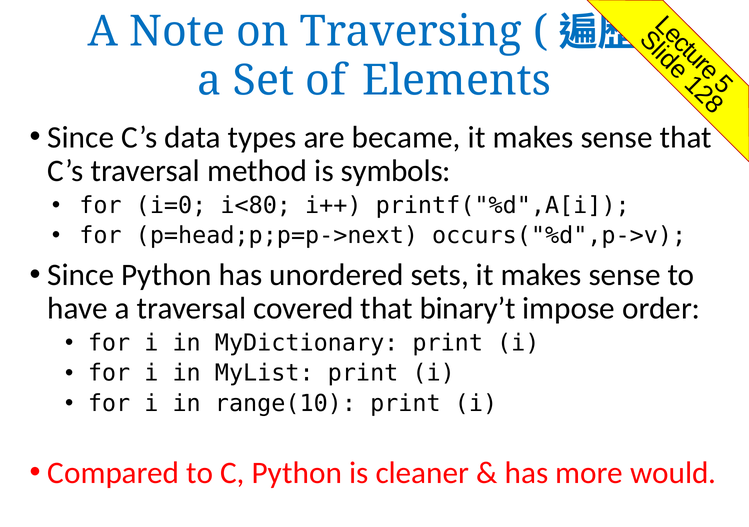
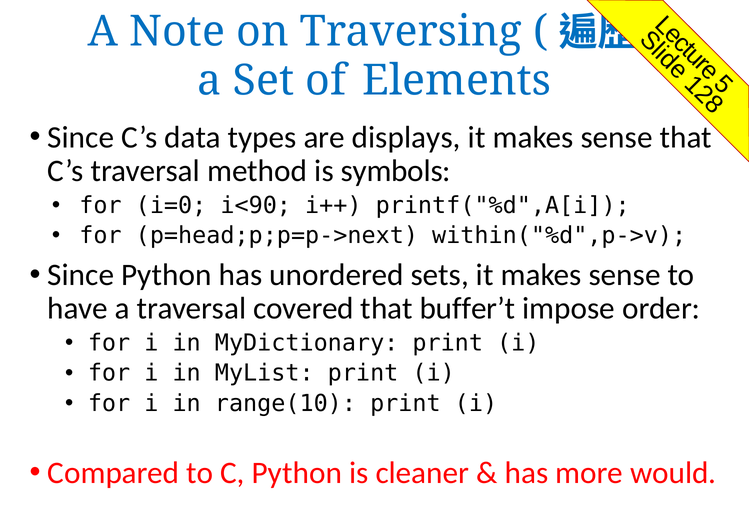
became: became -> displays (406, 137)
i<80: i<80 -> i<90 (256, 206)
occurs("%d",p->v: occurs("%d",p->v -> within("%d",p->v (559, 236)
binary’t: binary’t -> buffer’t (467, 309)
